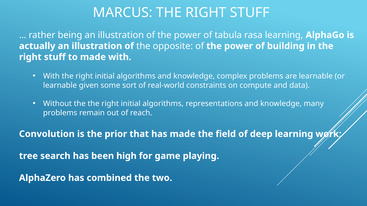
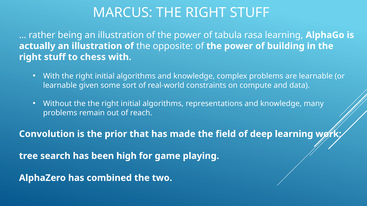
to made: made -> chess (93, 57)
